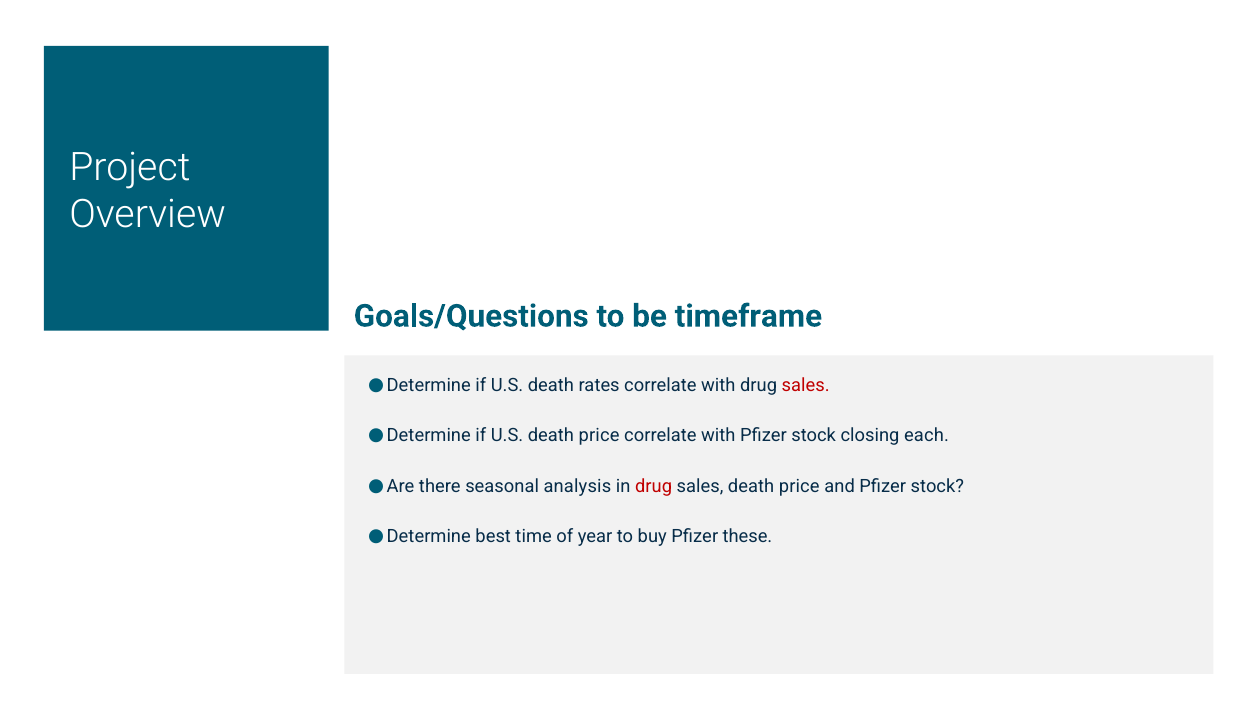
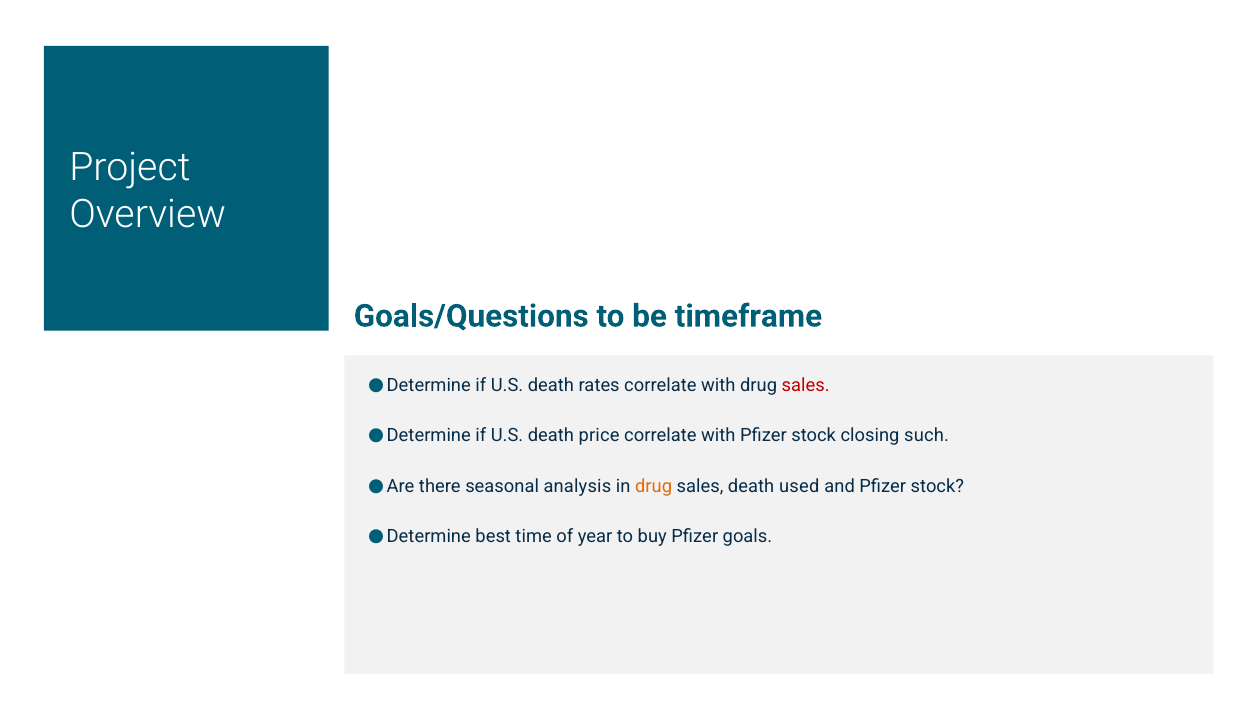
each: each -> such (927, 436)
drug colour: red -> orange (654, 486)
sales death price: price -> used (799, 486)
these: these -> goals (747, 537)
